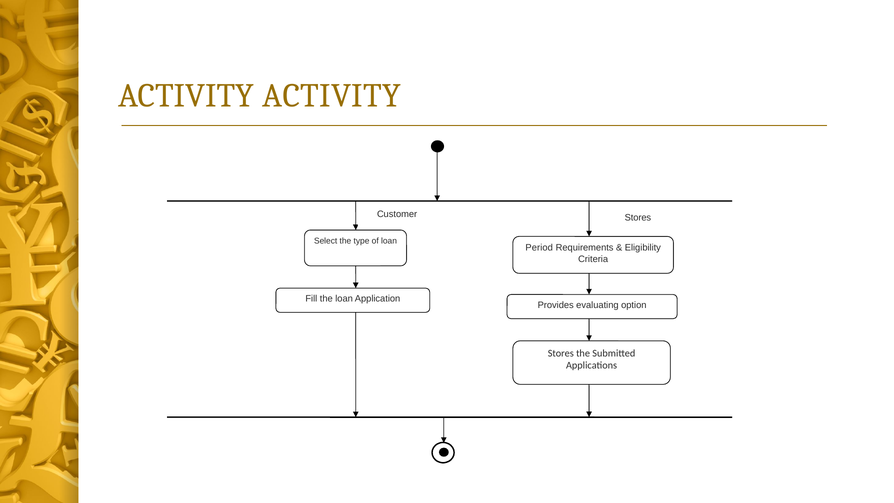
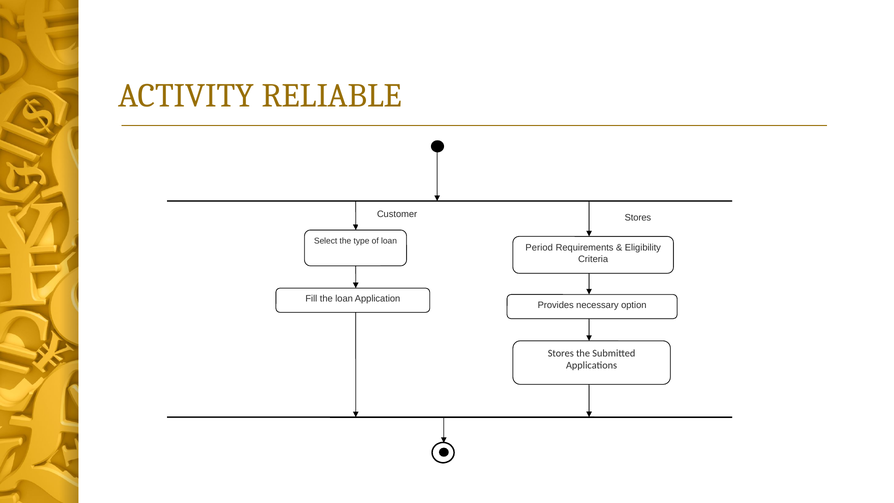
ACTIVITY ACTIVITY: ACTIVITY -> RELIABLE (332, 96)
evaluating: evaluating -> necessary (597, 305)
